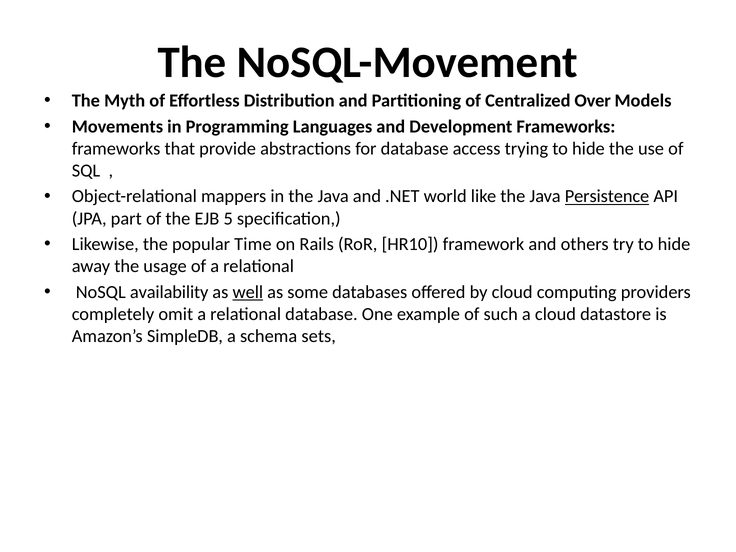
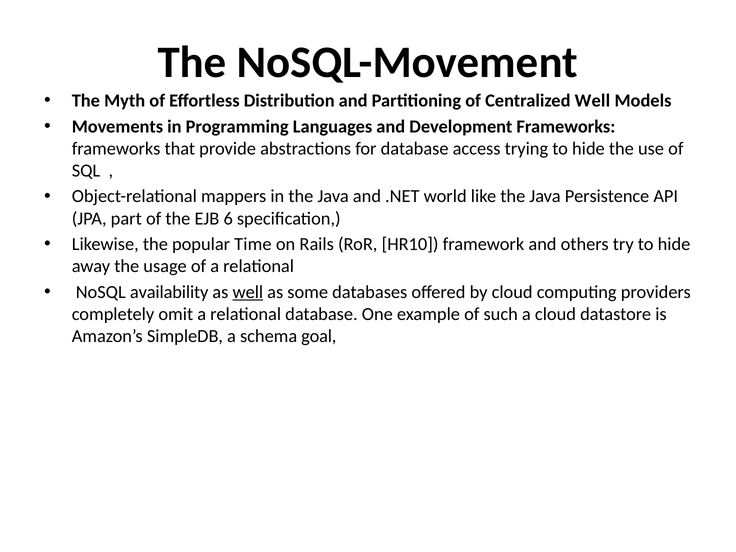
Centralized Over: Over -> Well (592, 101)
Persistence underline: present -> none (607, 196)
5: 5 -> 6 (228, 218)
sets: sets -> goal (319, 336)
